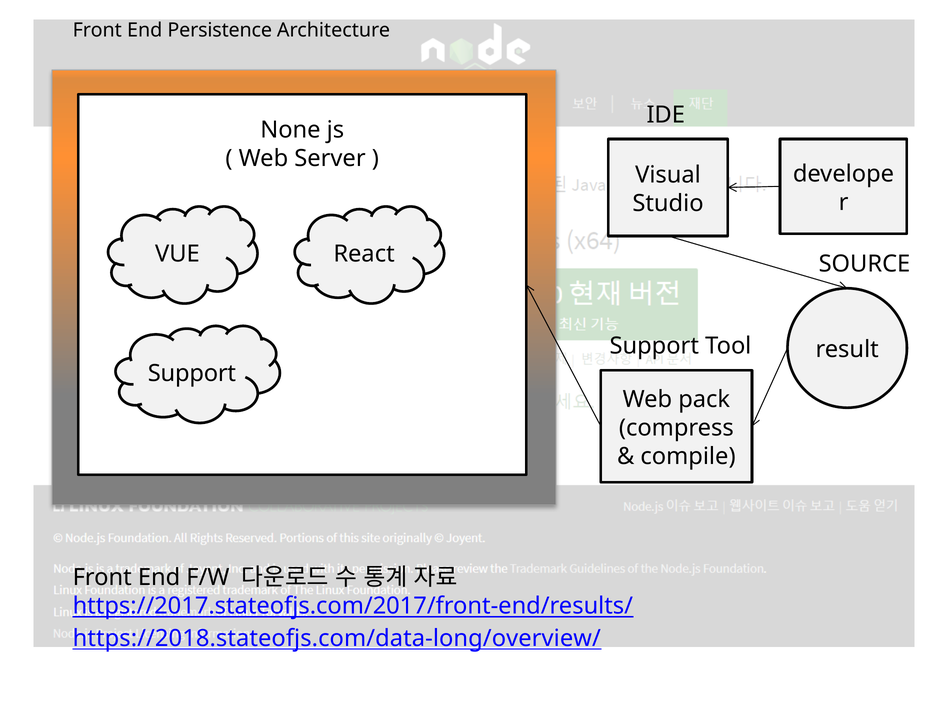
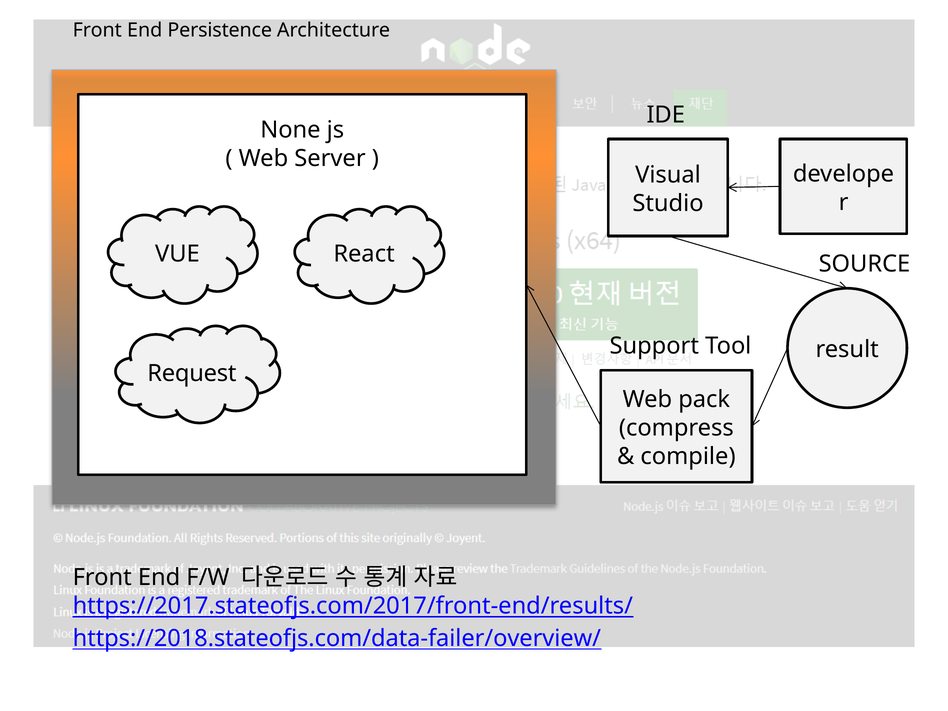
Support: Support -> Request (192, 374)
https://2018.stateofjs.com/data-long/overview/: https://2018.stateofjs.com/data-long/overview/ -> https://2018.stateofjs.com/data-failer/overview/ (337, 638)
